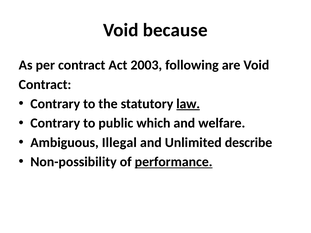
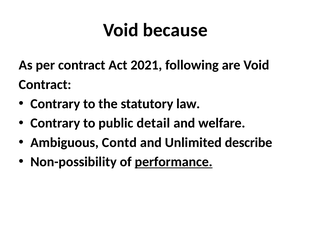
2003: 2003 -> 2021 (146, 65)
law underline: present -> none (188, 104)
which: which -> detail (153, 123)
Illegal: Illegal -> Contd (119, 143)
